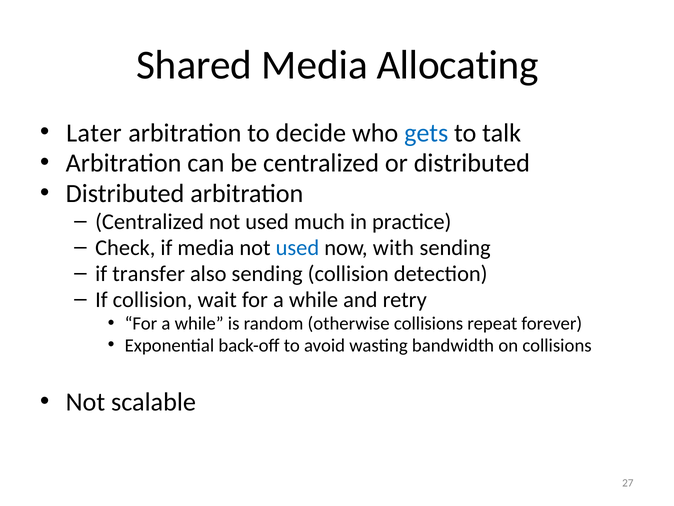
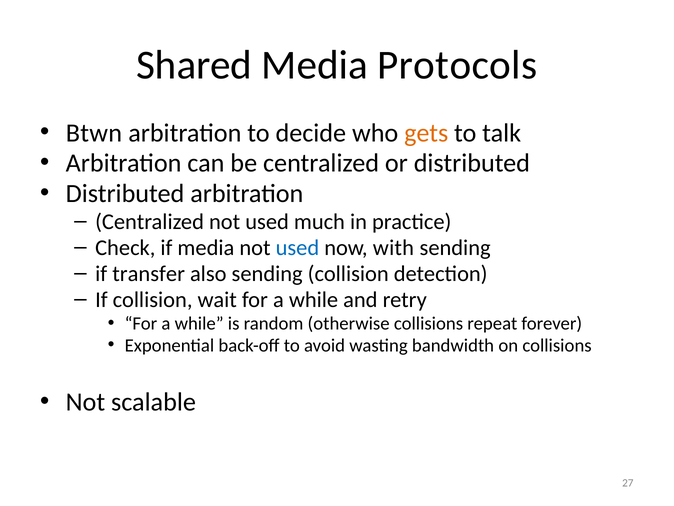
Allocating: Allocating -> Protocols (457, 65)
Later: Later -> Btwn (94, 133)
gets colour: blue -> orange (426, 133)
